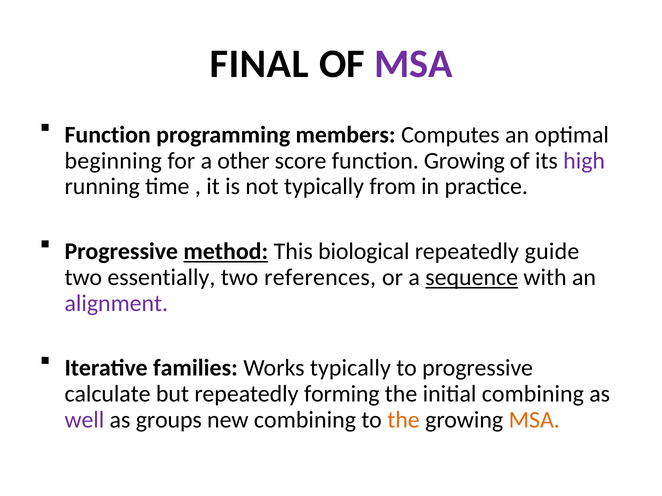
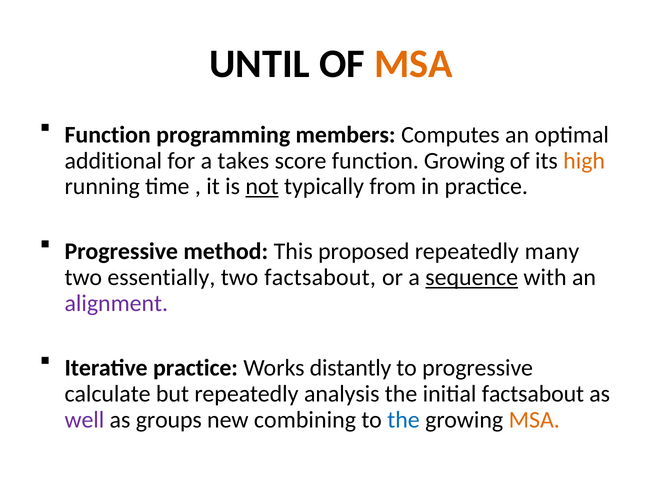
FINAL: FINAL -> UNTIL (259, 64)
MSA colour: purple -> orange (414, 64)
beginning: beginning -> additional (113, 161)
other: other -> takes (243, 161)
high colour: purple -> orange (584, 161)
not underline: none -> present (262, 187)
method underline: present -> none (226, 252)
biological: biological -> proposed (364, 252)
guide: guide -> many (552, 252)
two references: references -> factsabout (320, 278)
Iterative families: families -> practice (196, 368)
Works typically: typically -> distantly (351, 368)
forming: forming -> analysis (342, 394)
initial combining: combining -> factsabout (533, 394)
the colour: orange -> blue (404, 420)
